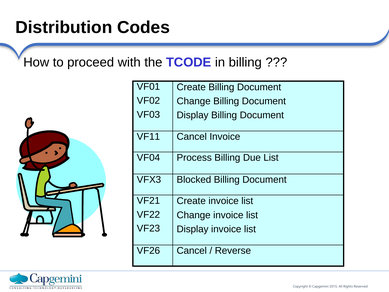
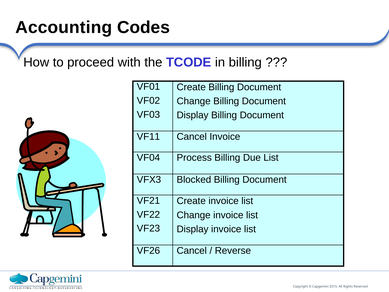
Distribution: Distribution -> Accounting (64, 27)
